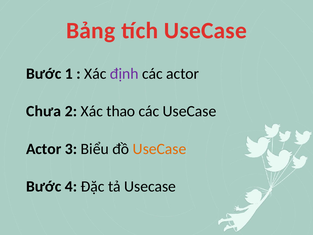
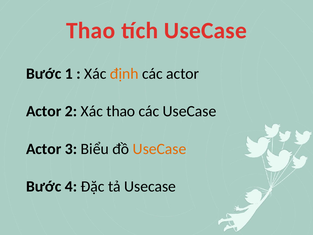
Bảng: Bảng -> Thao (91, 31)
định colour: purple -> orange (124, 74)
Chưa: Chưa -> Actor (44, 111)
